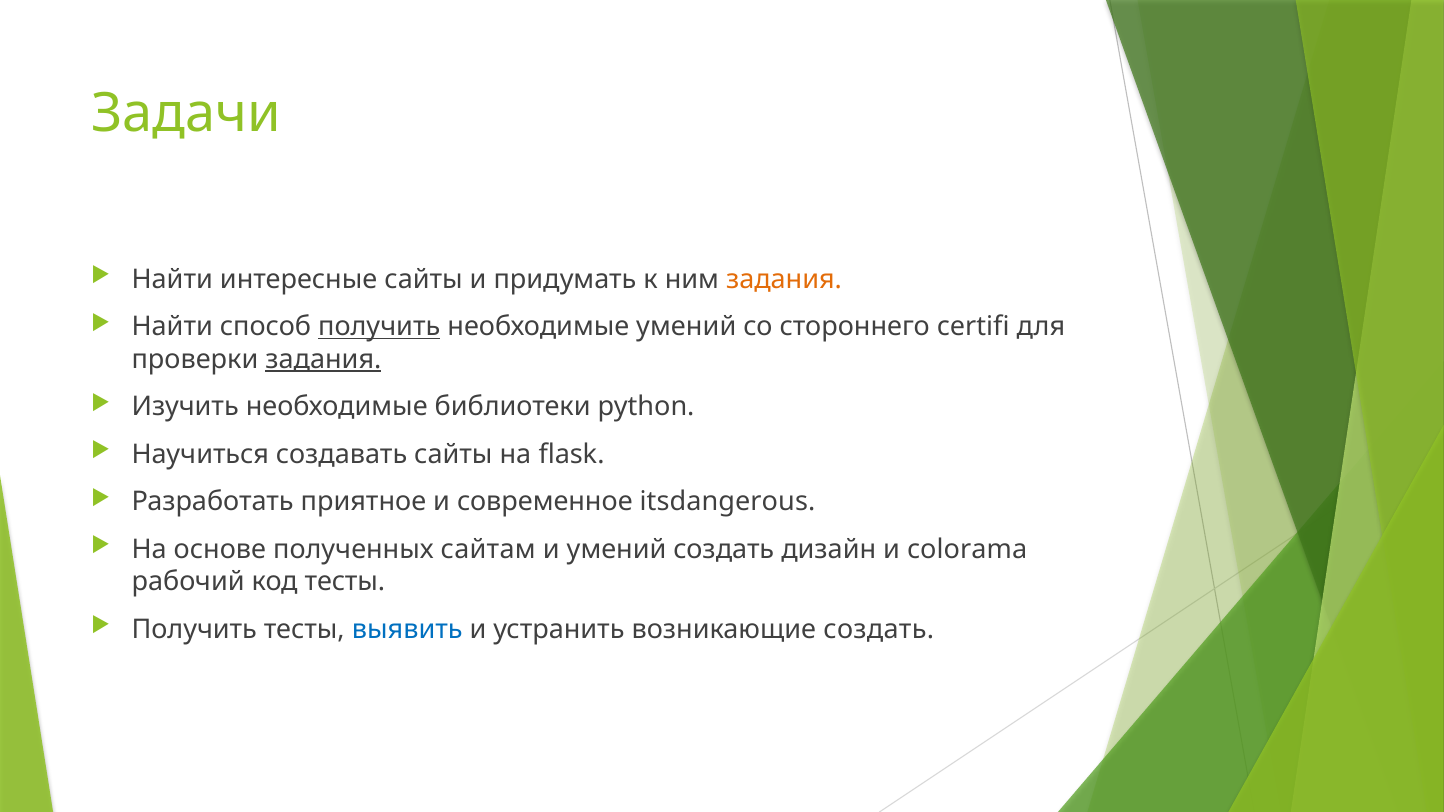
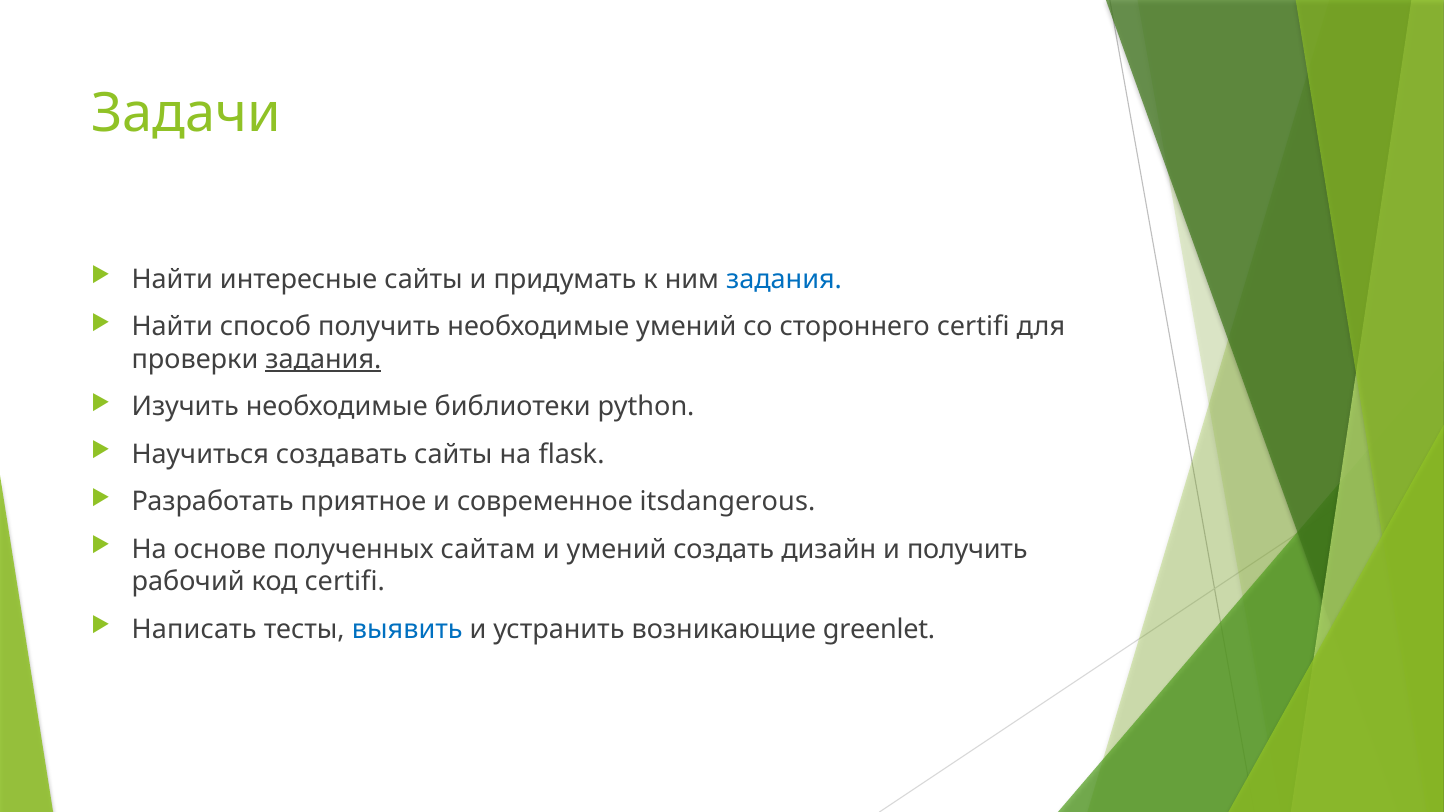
задания colour: orange -> blue (784, 279)
получить underline: present -> none (379, 327)
и colorama: colorama -> получить (967, 550)
код тесты: тесты -> certifi (345, 582)
Получить: Получить -> Написать (194, 630)
возникающие создать: создать -> greenlet (879, 630)
